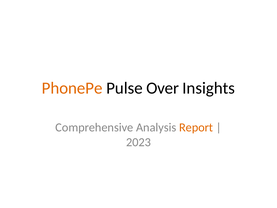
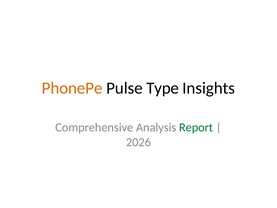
Over: Over -> Type (163, 88)
Report colour: orange -> green (196, 127)
2023: 2023 -> 2026 (138, 142)
